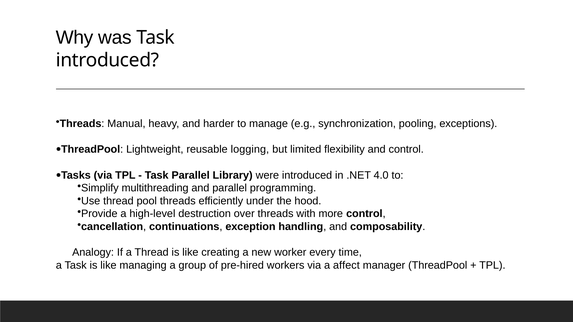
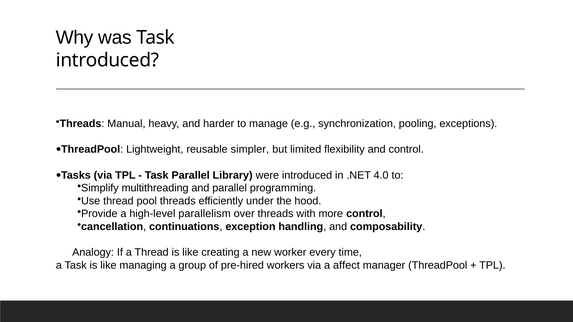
logging: logging -> simpler (250, 150)
destruction: destruction -> parallelism (205, 214)
